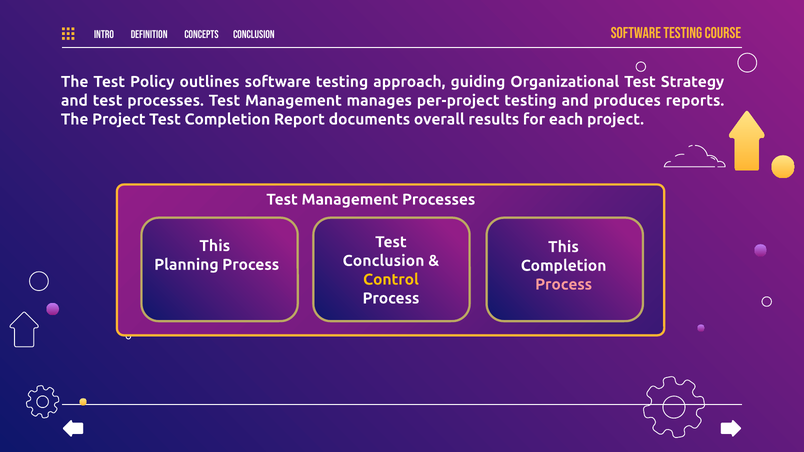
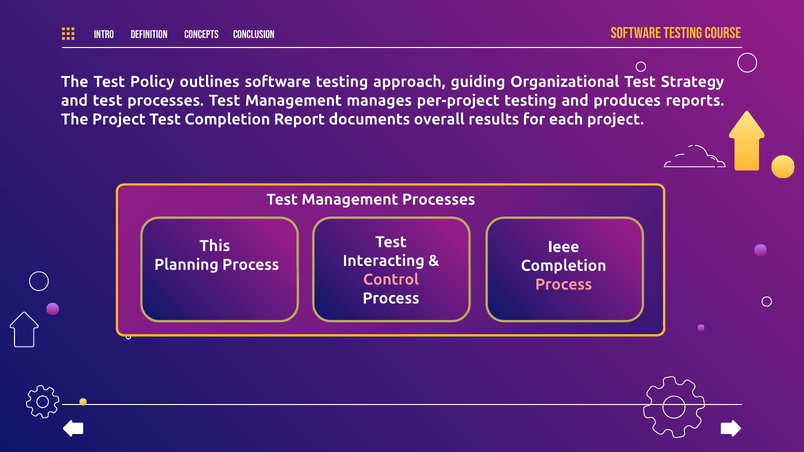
This: This -> Ieee (564, 247)
Conclusion: Conclusion -> Interacting (384, 261)
Control colour: yellow -> pink (391, 280)
